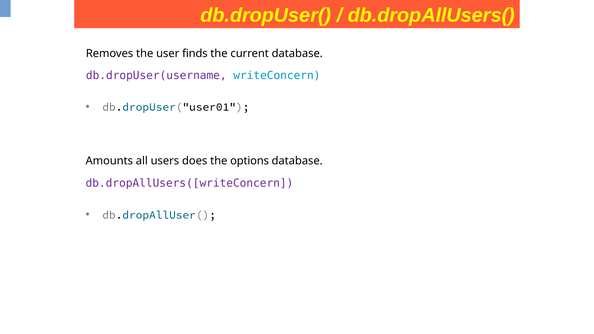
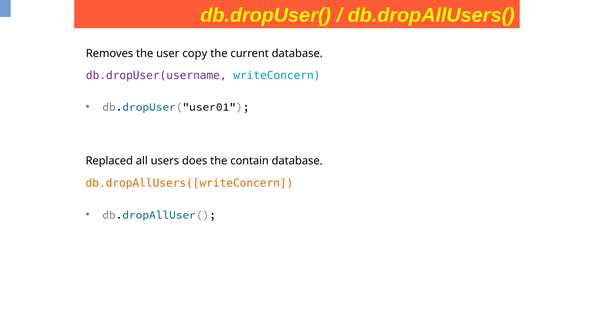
finds: finds -> copy (195, 54)
Amounts: Amounts -> Replaced (109, 161)
options: options -> contain (250, 161)
db.dropAllUsers([writeConcern colour: purple -> orange (189, 183)
